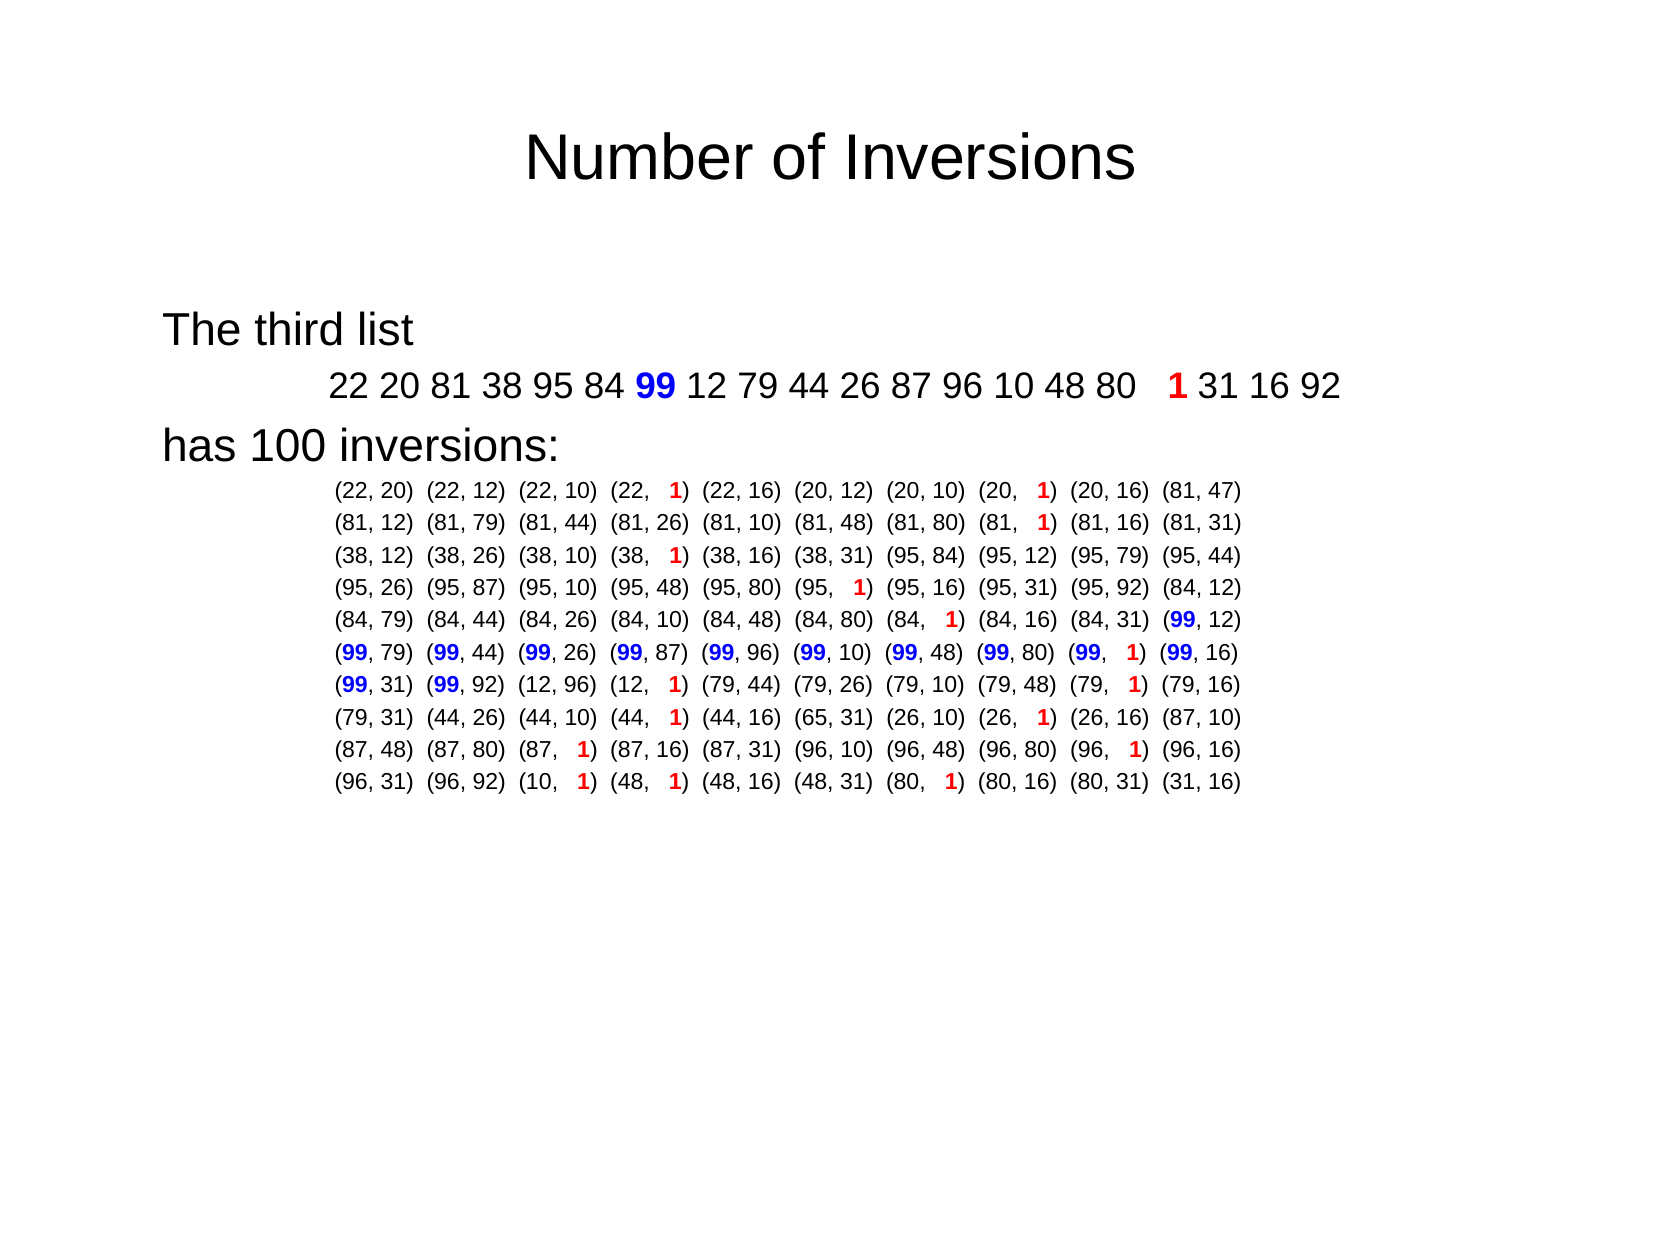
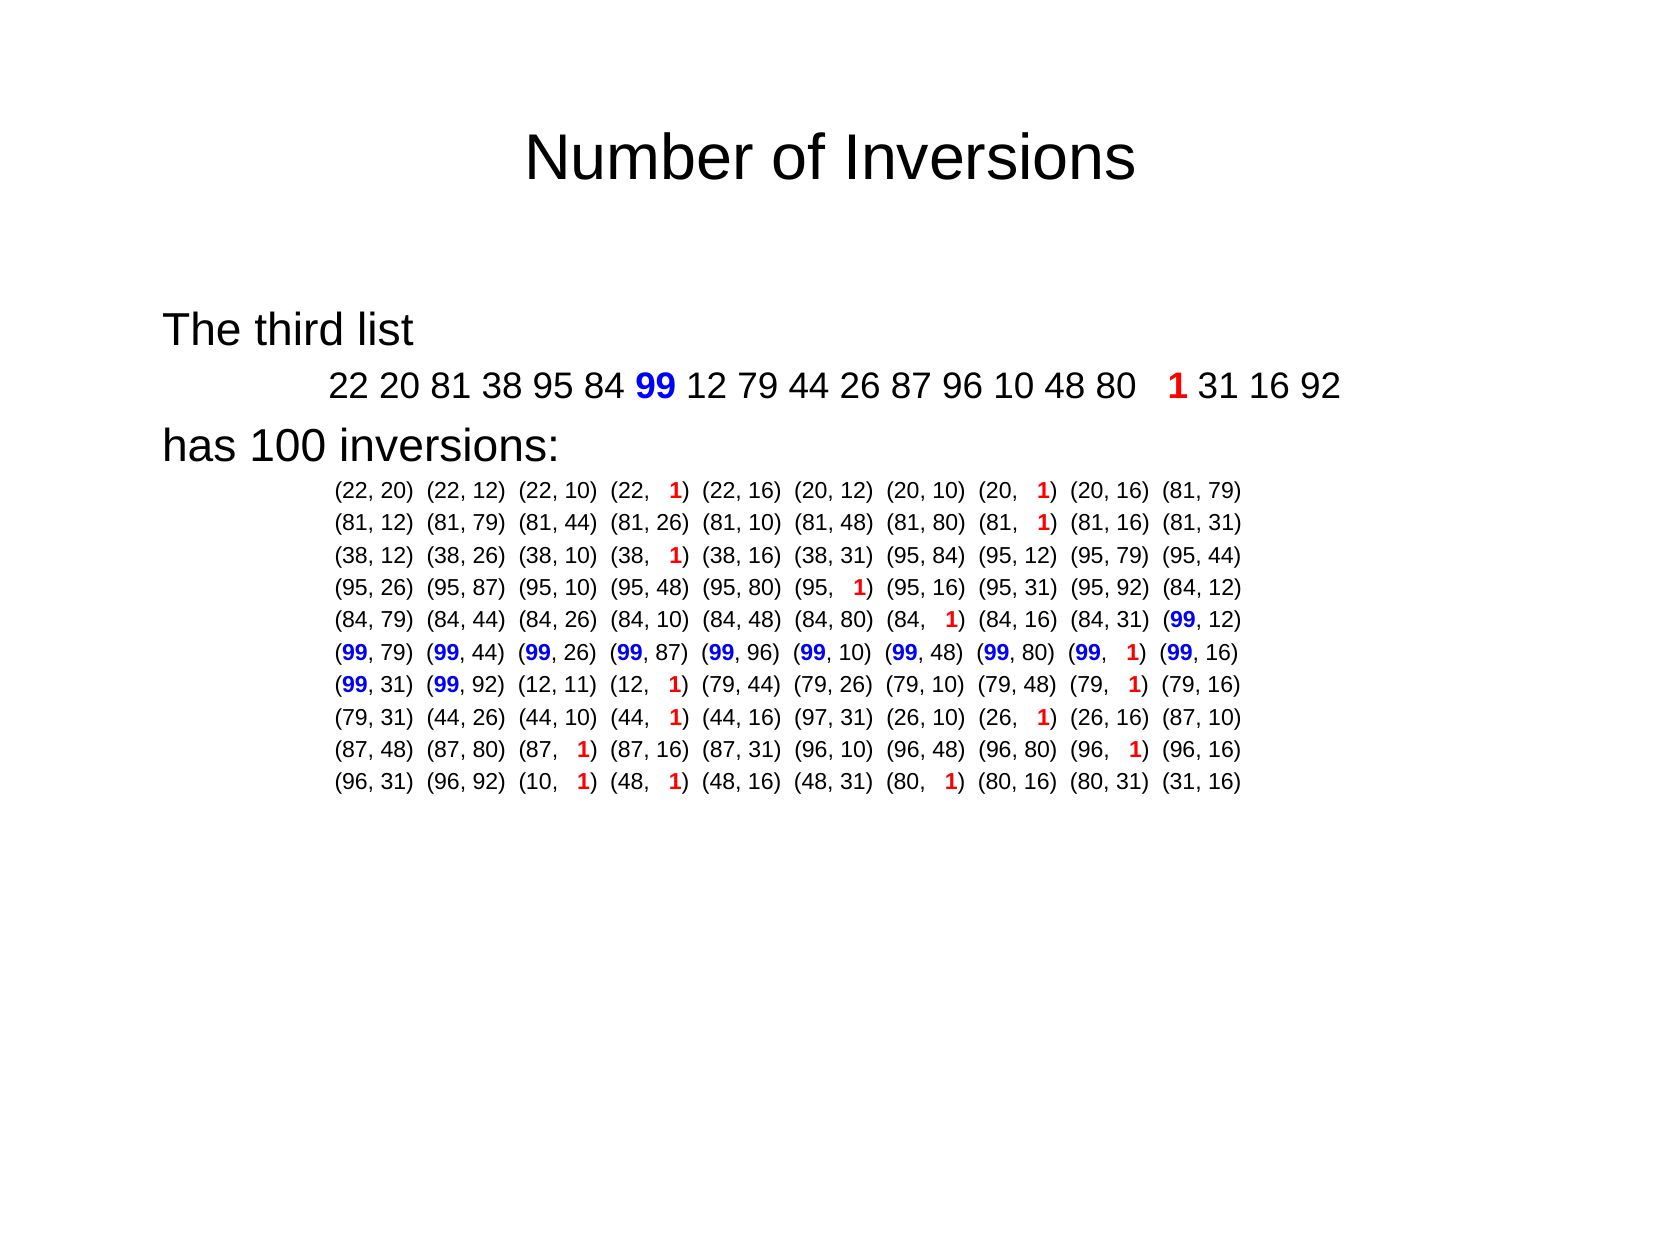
16 81 47: 47 -> 79 (1225, 491)
12 96: 96 -> 11 (581, 685)
65: 65 -> 97 (814, 718)
